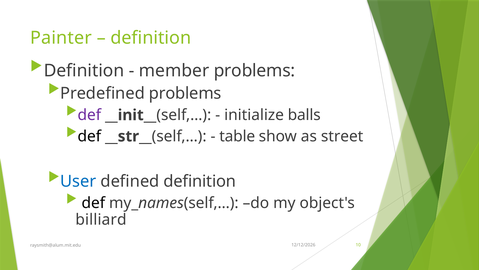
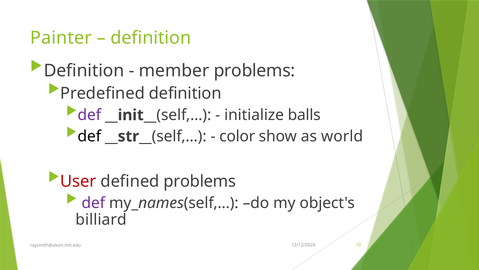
Predefined problems: problems -> definition (185, 93)
table: table -> color (237, 136)
street: street -> world (342, 136)
User colour: blue -> red (78, 181)
defined definition: definition -> problems (200, 181)
def colour: black -> purple (93, 203)
